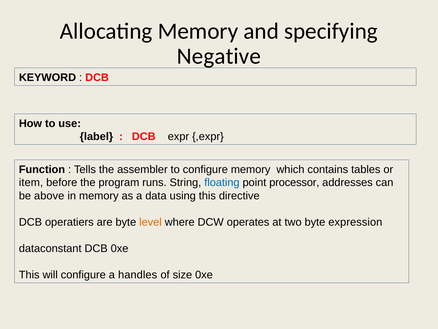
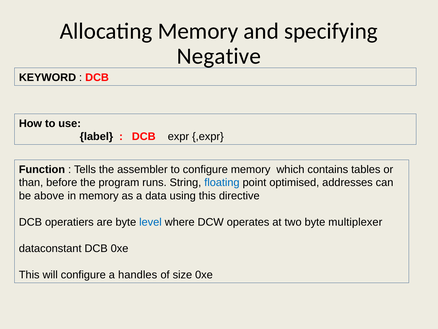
item: item -> than (31, 182)
processor: processor -> optimised (294, 182)
level colour: orange -> blue (150, 222)
expression: expression -> multiplexer (355, 222)
